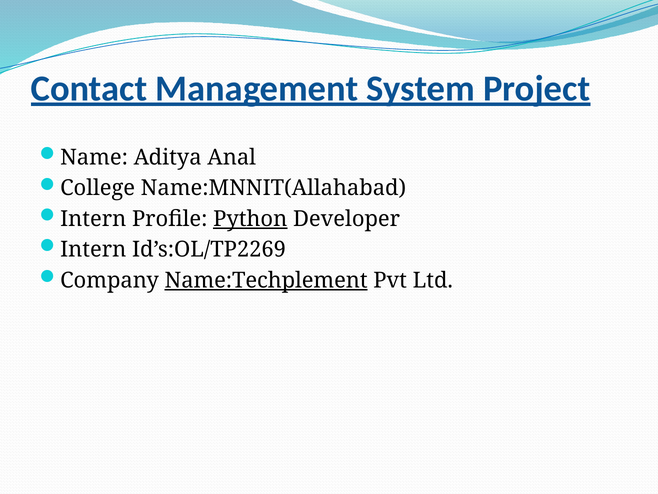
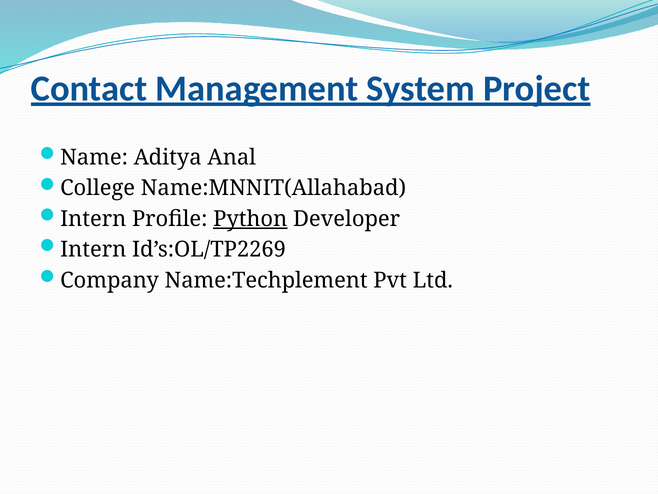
Name:Techplement underline: present -> none (266, 280)
